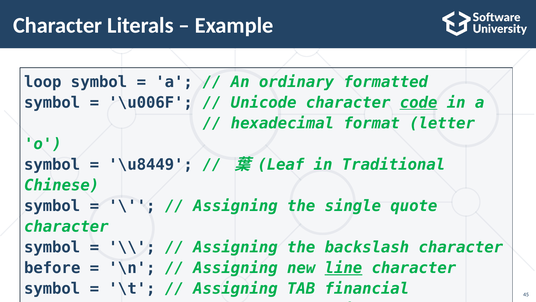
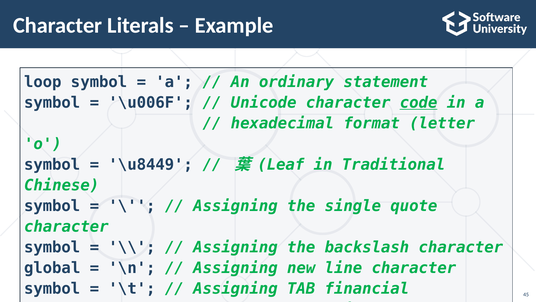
formatted: formatted -> statement (386, 82)
before: before -> global (52, 268)
line underline: present -> none (343, 268)
